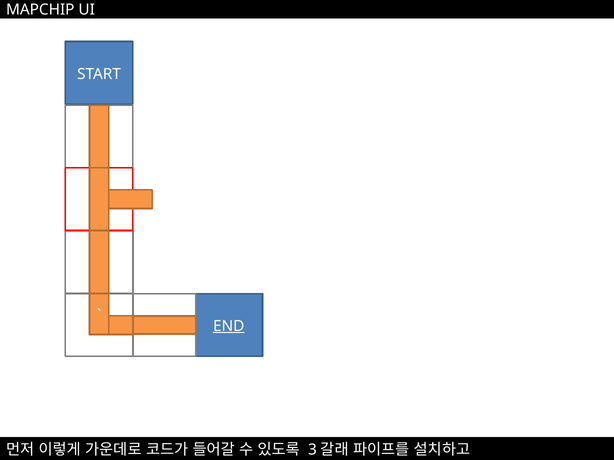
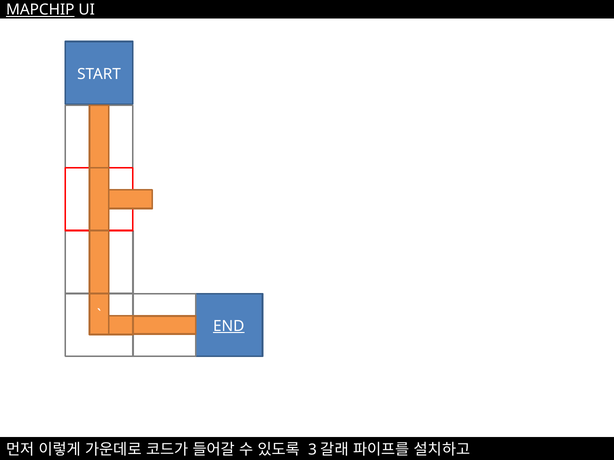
MAPCHIP underline: none -> present (40, 10)
